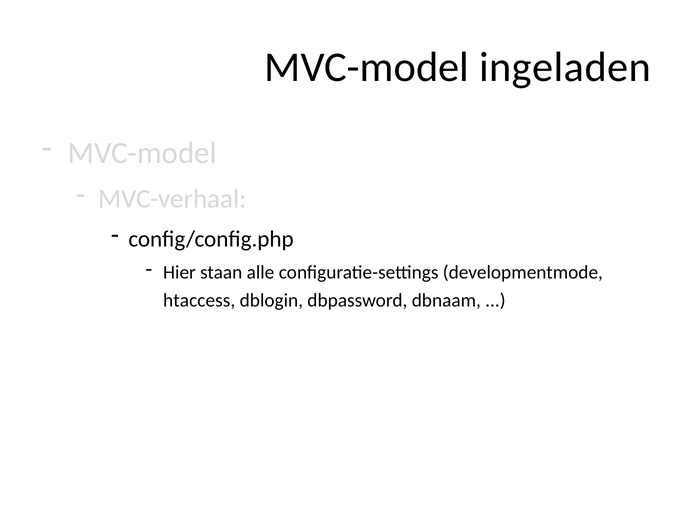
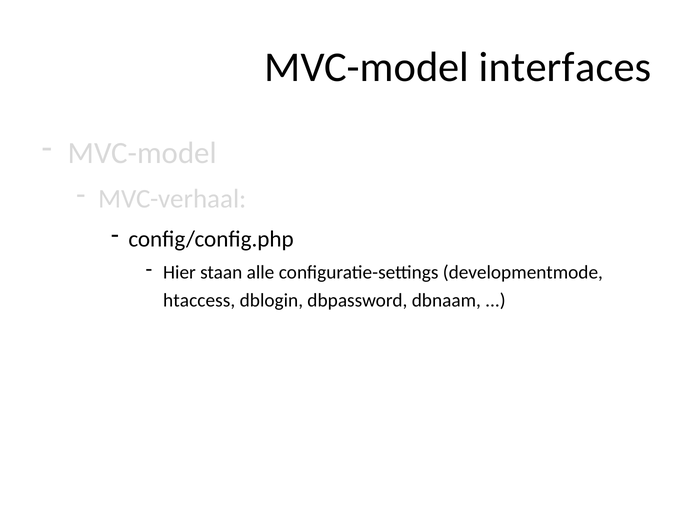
ingeladen: ingeladen -> interfaces (565, 67)
